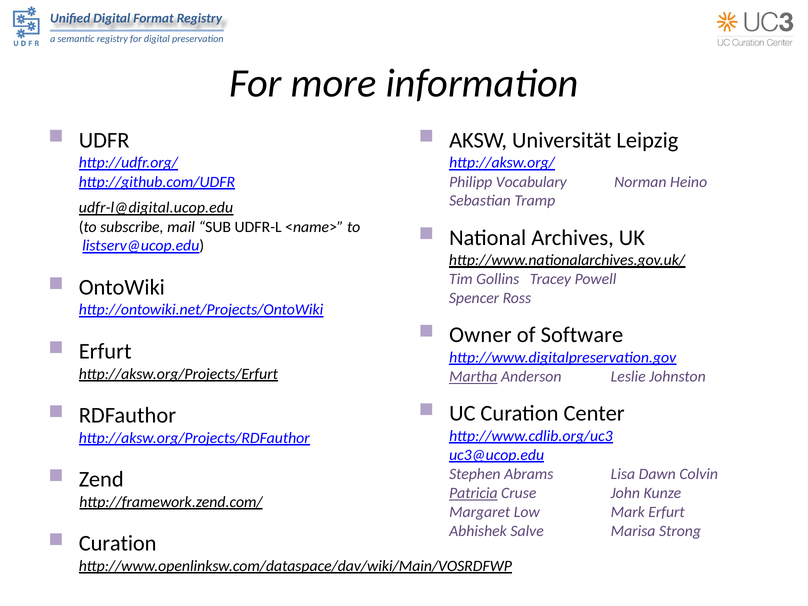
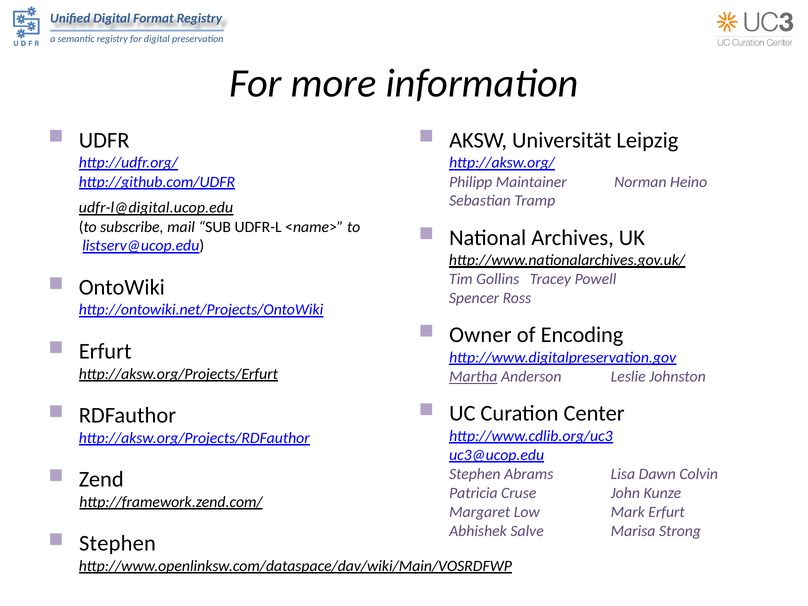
Vocabulary: Vocabulary -> Maintainer (531, 182)
Software: Software -> Encoding (582, 335)
Patricia underline: present -> none (473, 493)
Curation: Curation -> Stephen (117, 543)
